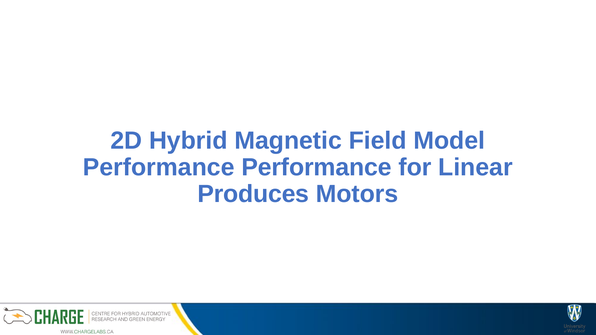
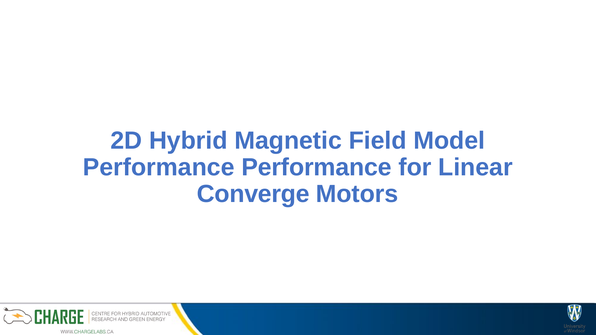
Produces: Produces -> Converge (253, 194)
